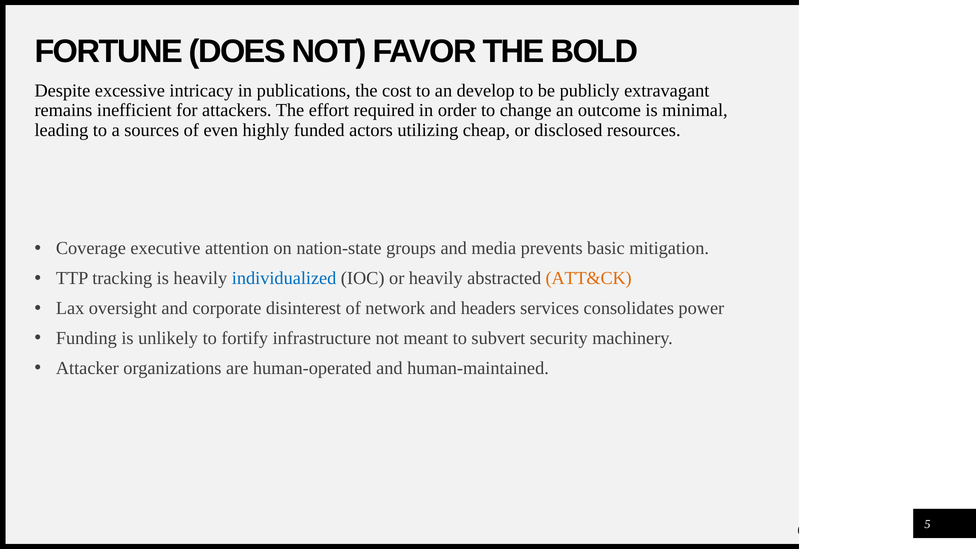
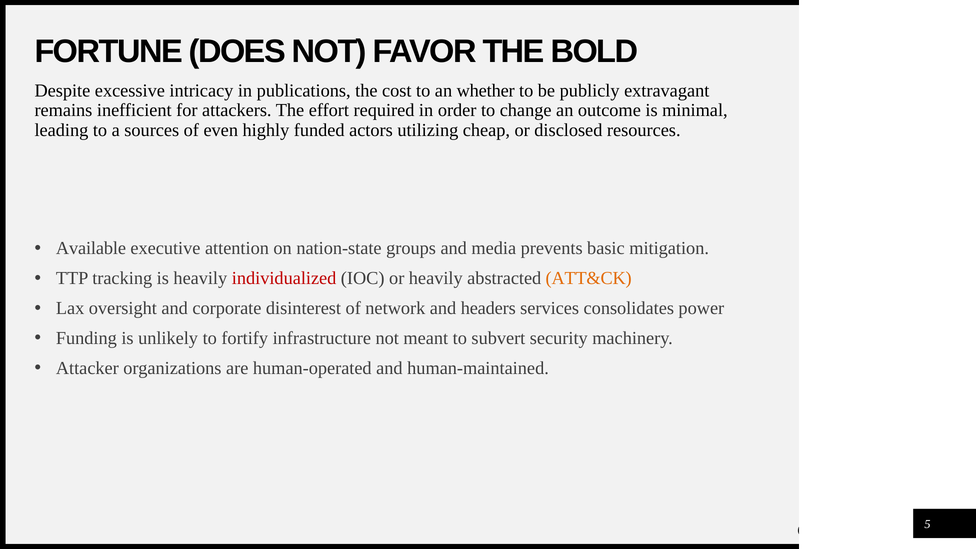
develop: develop -> whether (486, 90)
Coverage: Coverage -> Available (91, 248)
individualized colour: blue -> red (284, 278)
